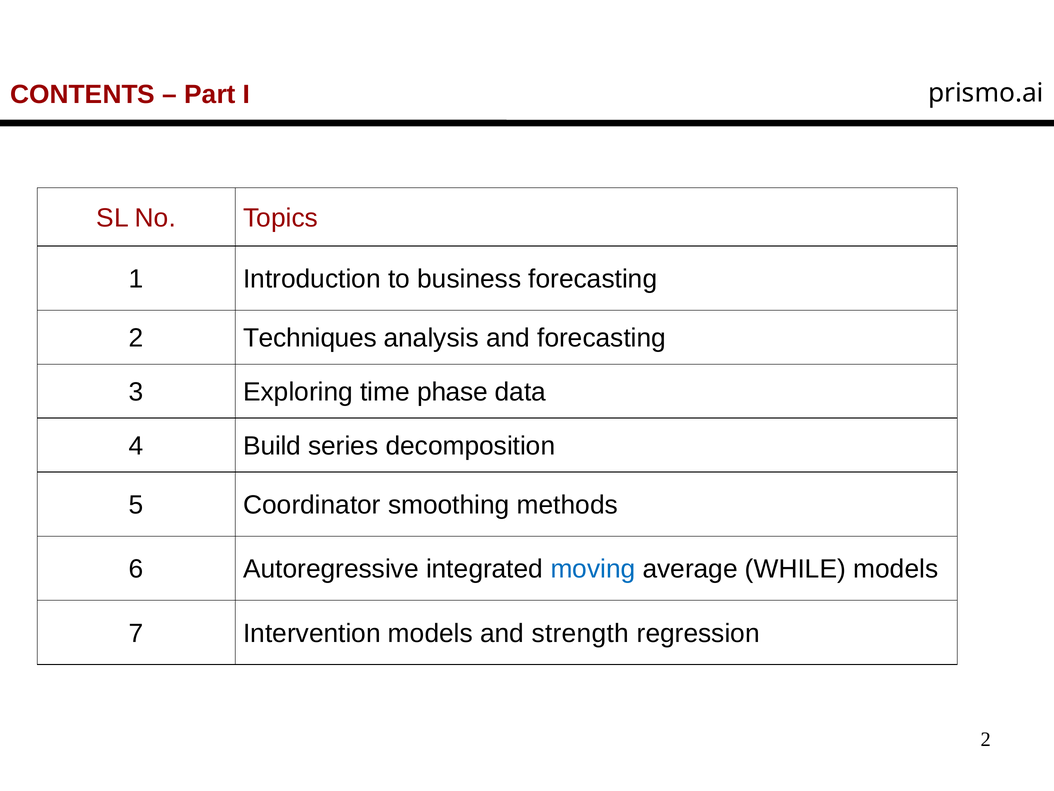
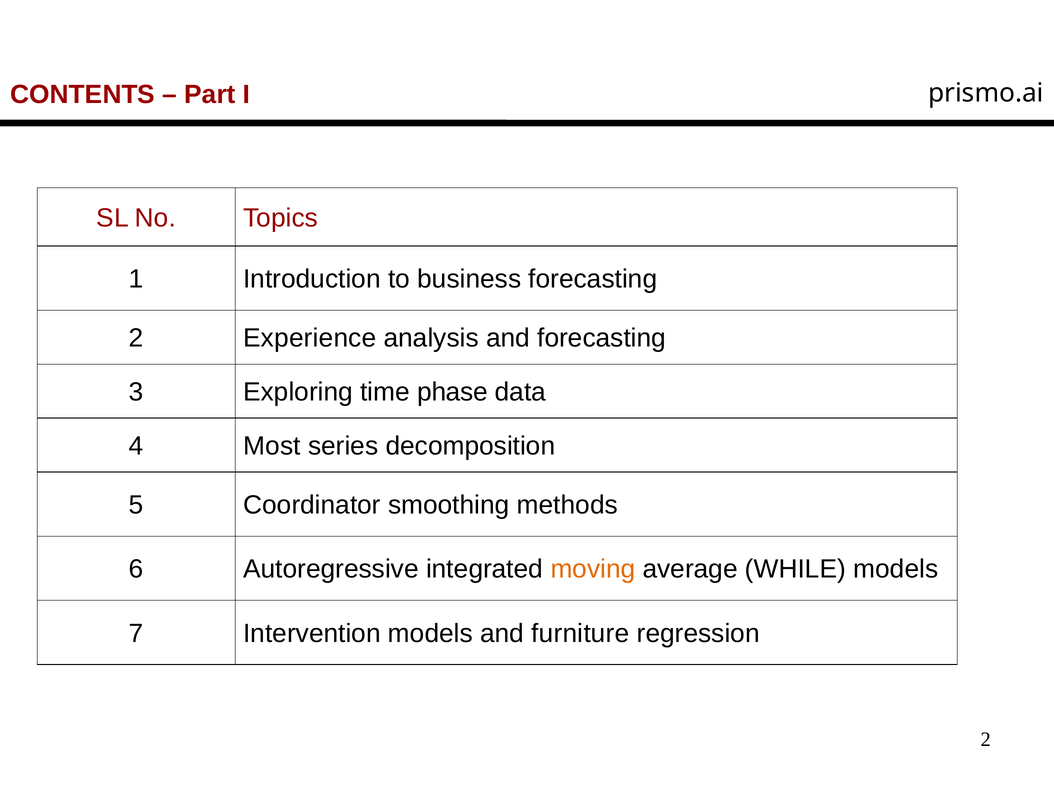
Techniques: Techniques -> Experience (310, 338)
Build: Build -> Most (272, 446)
moving colour: blue -> orange (593, 569)
strength: strength -> furniture (580, 633)
